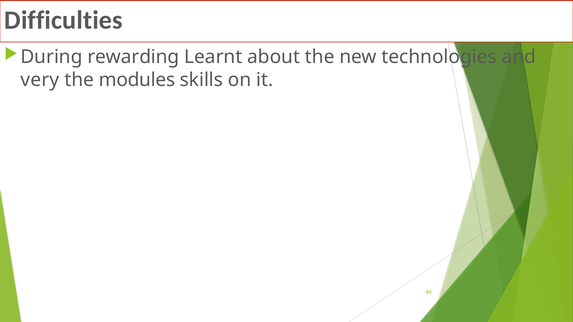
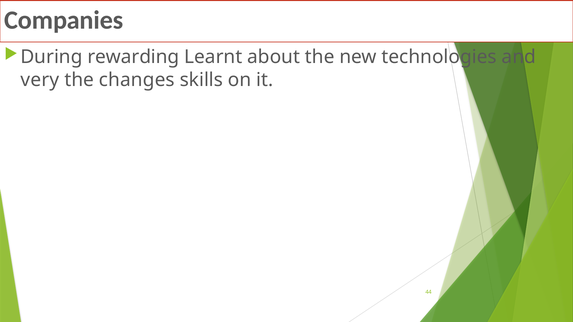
Difficulties: Difficulties -> Companies (64, 20)
modules: modules -> changes (137, 80)
